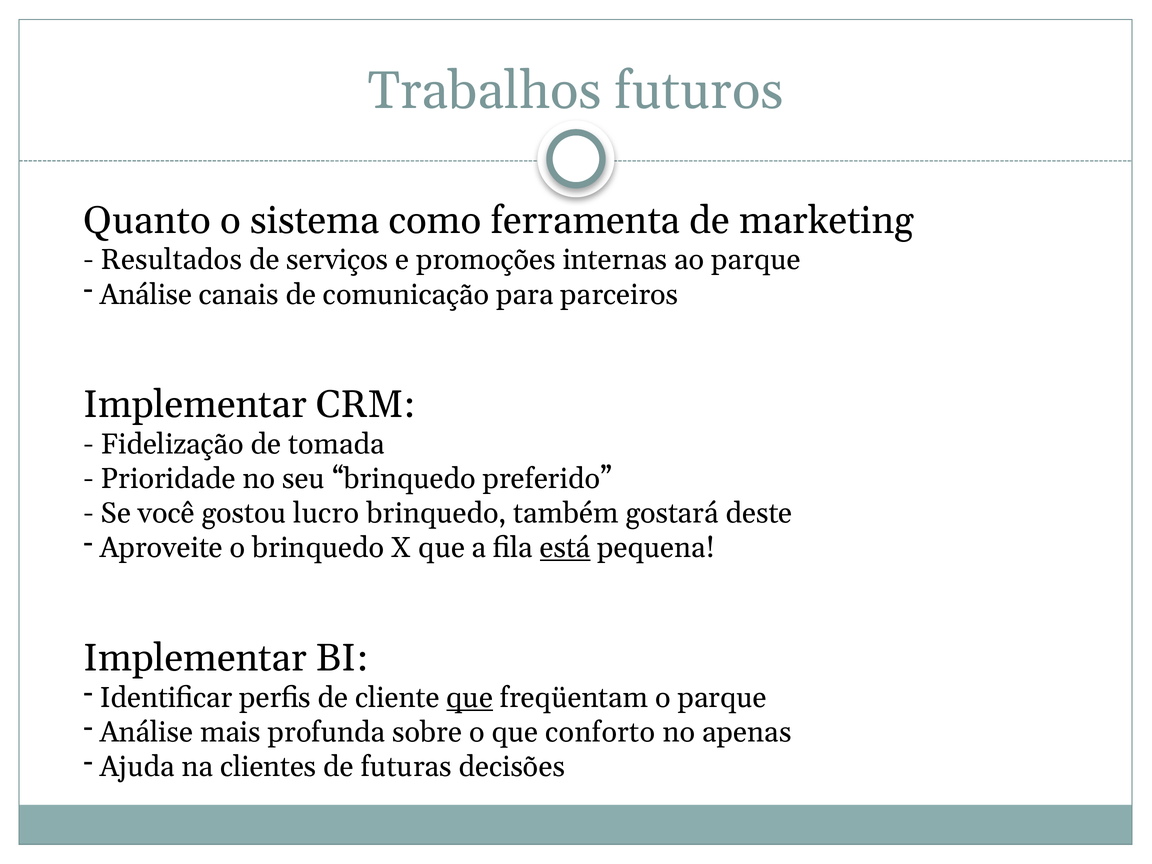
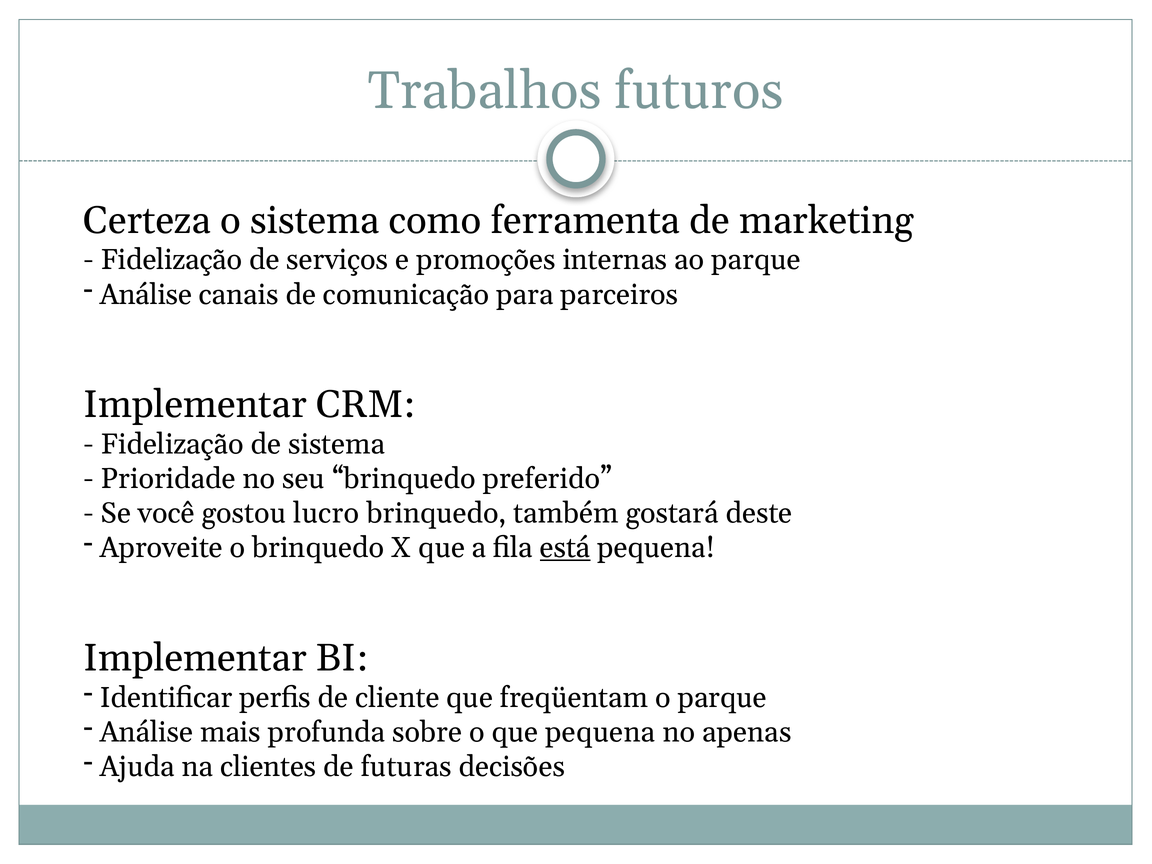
Quanto: Quanto -> Certeza (147, 220)
Resultados: Resultados -> Fidelização (172, 260)
de tomada: tomada -> sistema (337, 444)
que underline: present -> none (470, 698)
que conforto: conforto -> pequena (600, 732)
